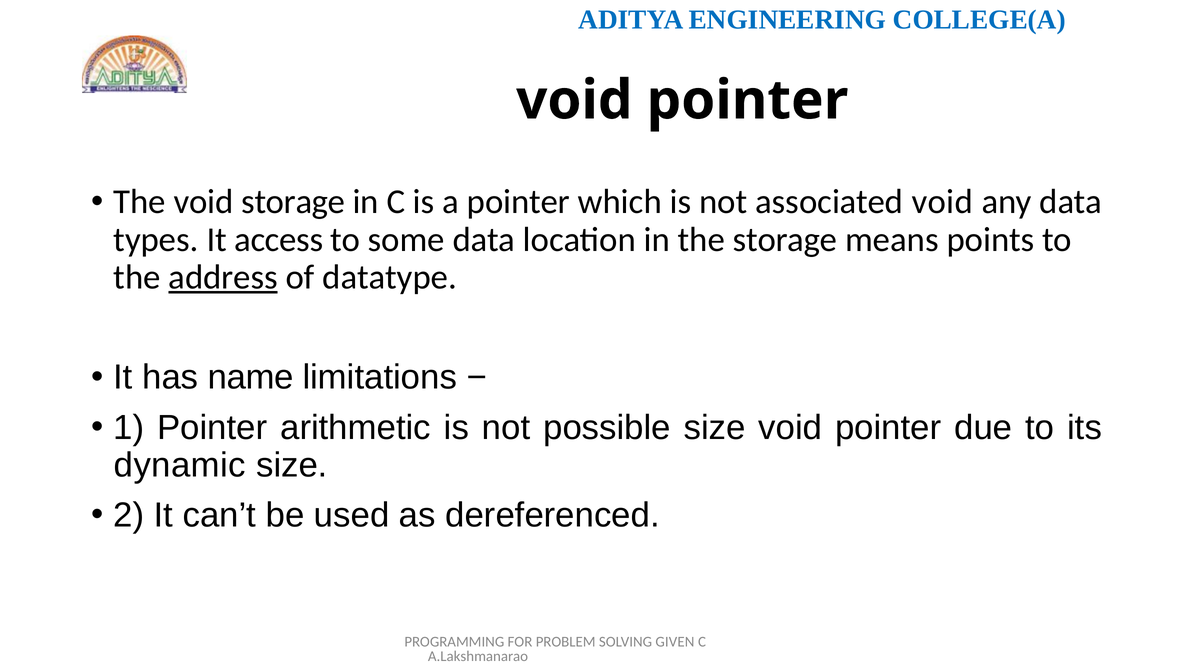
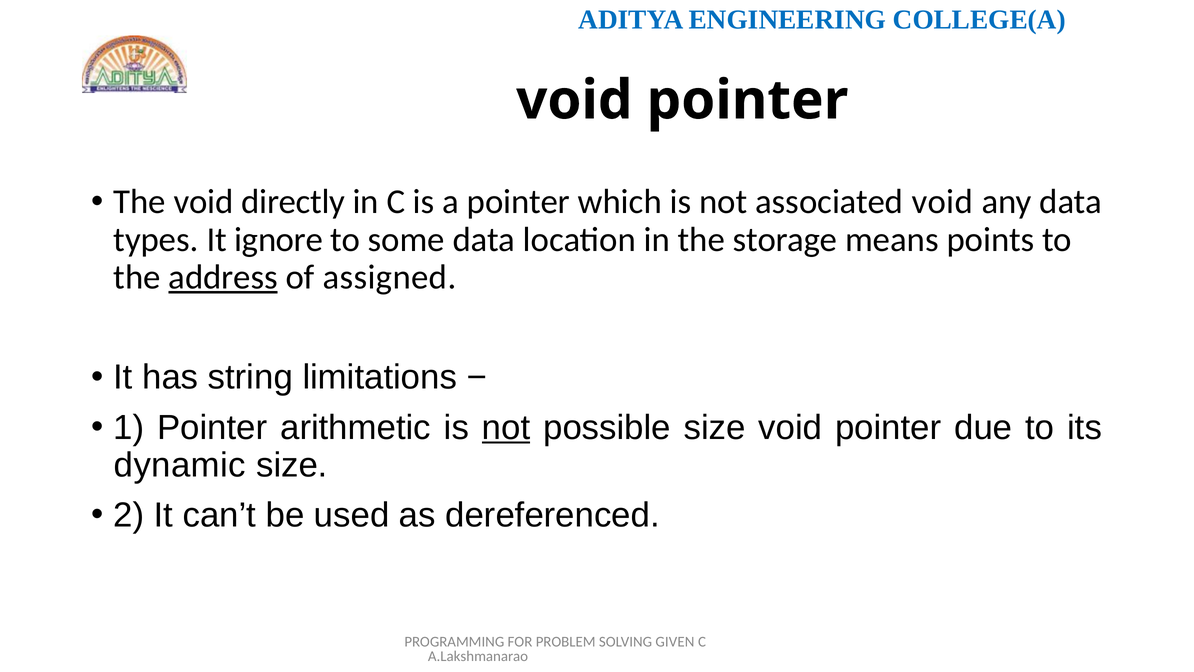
void storage: storage -> directly (293, 202)
access: access -> ignore (279, 239)
datatype: datatype -> assigned (389, 277)
name: name -> string (250, 377)
not underline: none -> present (506, 427)
